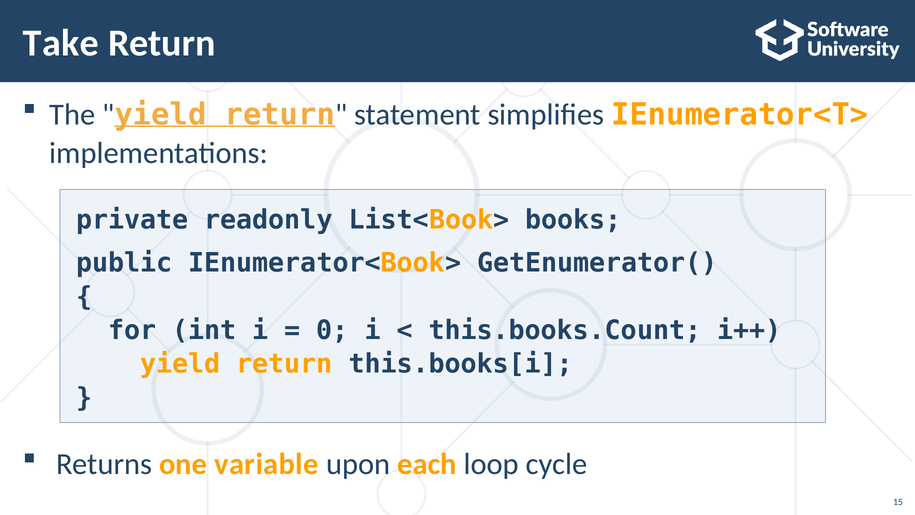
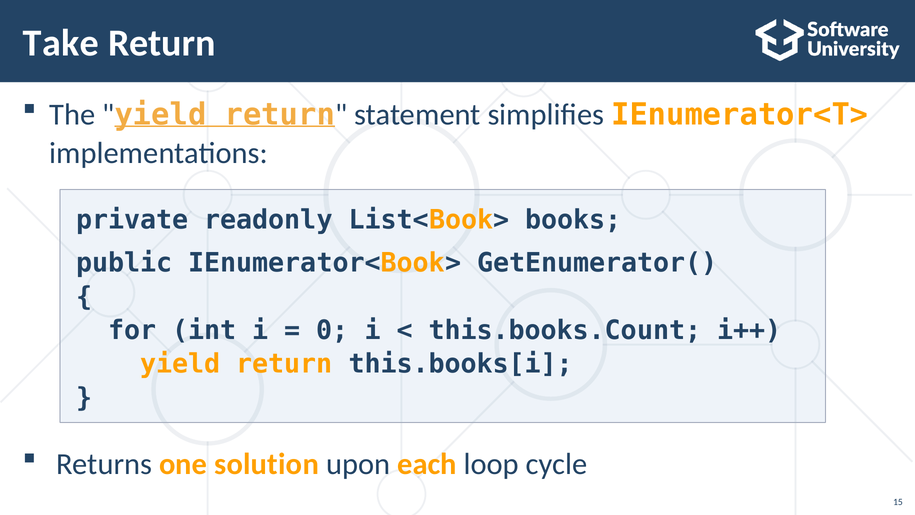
variable: variable -> solution (267, 464)
